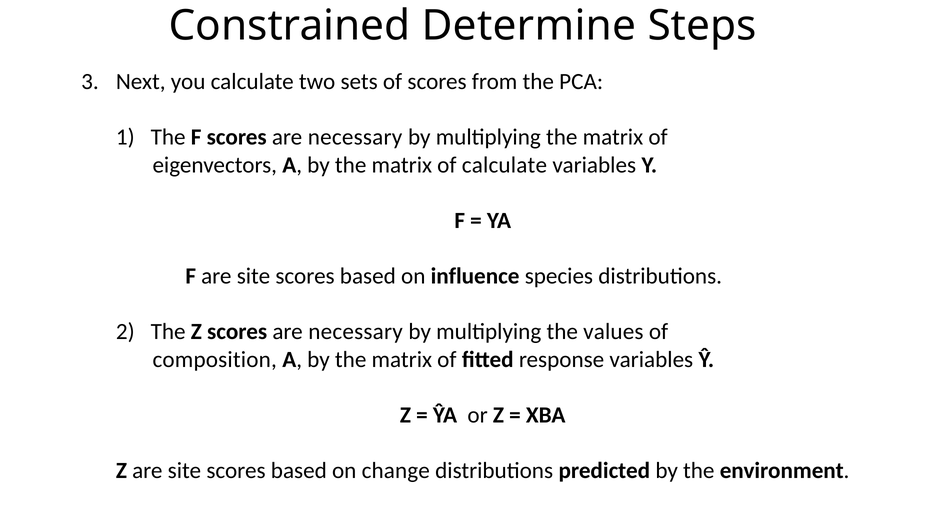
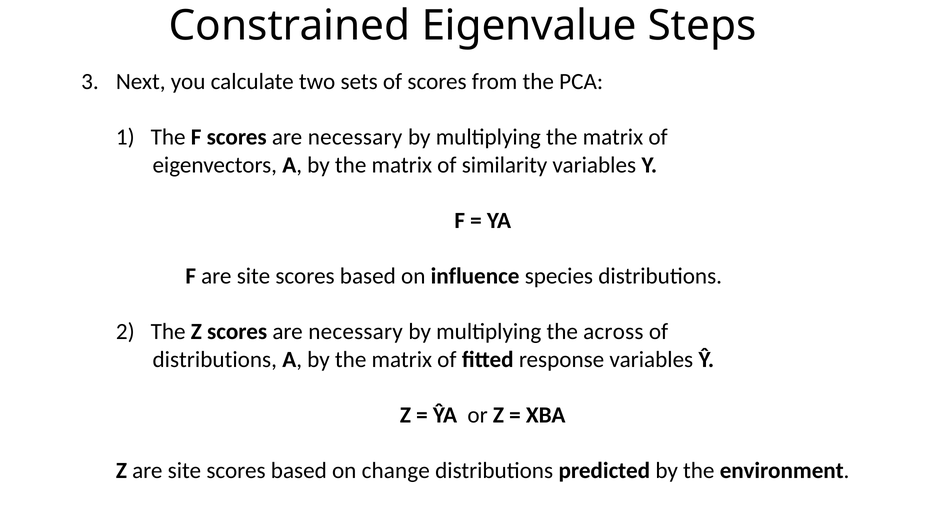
Determine: Determine -> Eigenvalue (529, 26)
of calculate: calculate -> similarity (505, 165)
values: values -> across (613, 332)
composition: composition -> distributions (215, 359)
